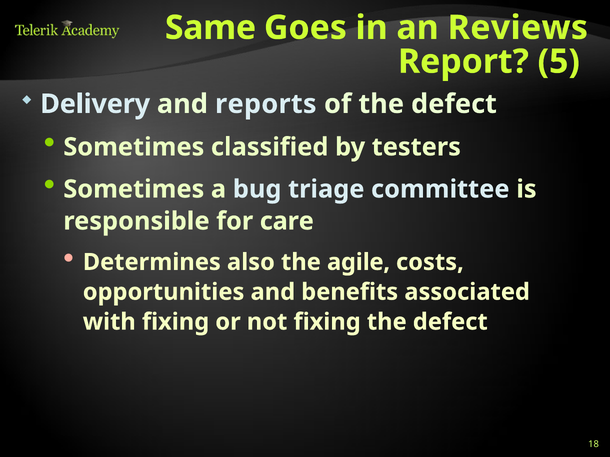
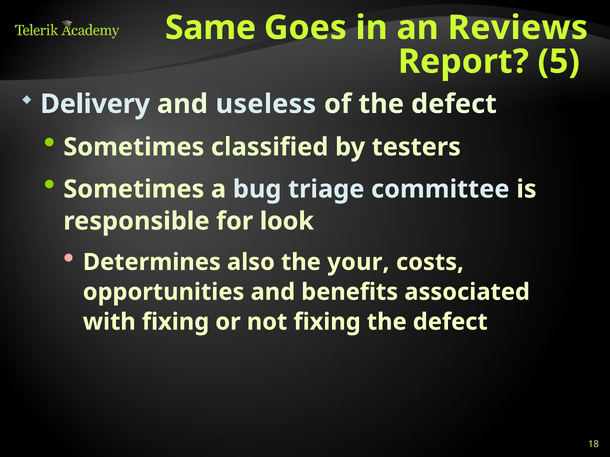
reports: reports -> useless (266, 104)
care: care -> look (287, 221)
agile: agile -> your (358, 262)
